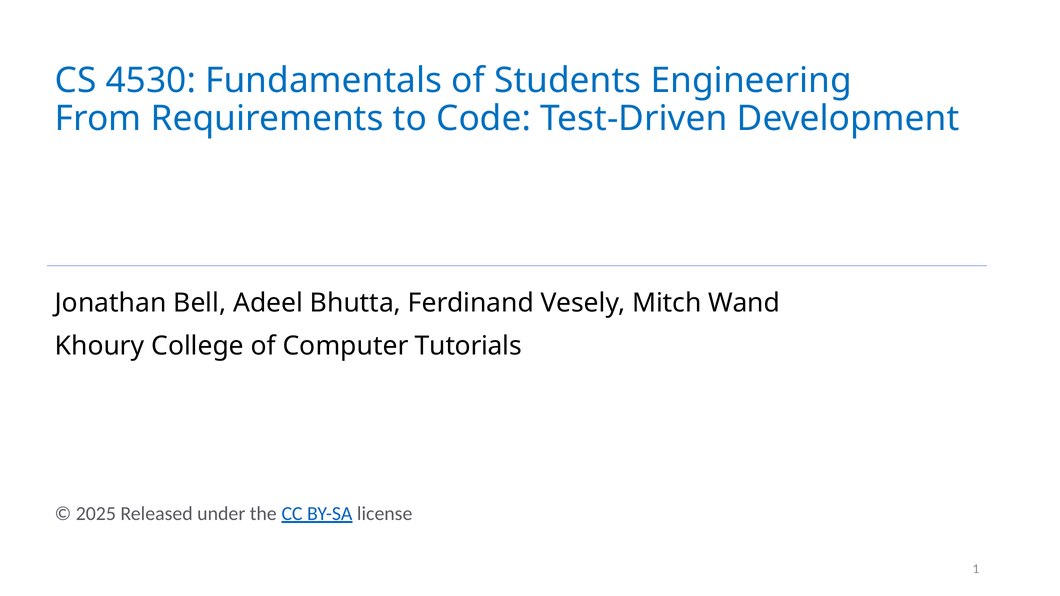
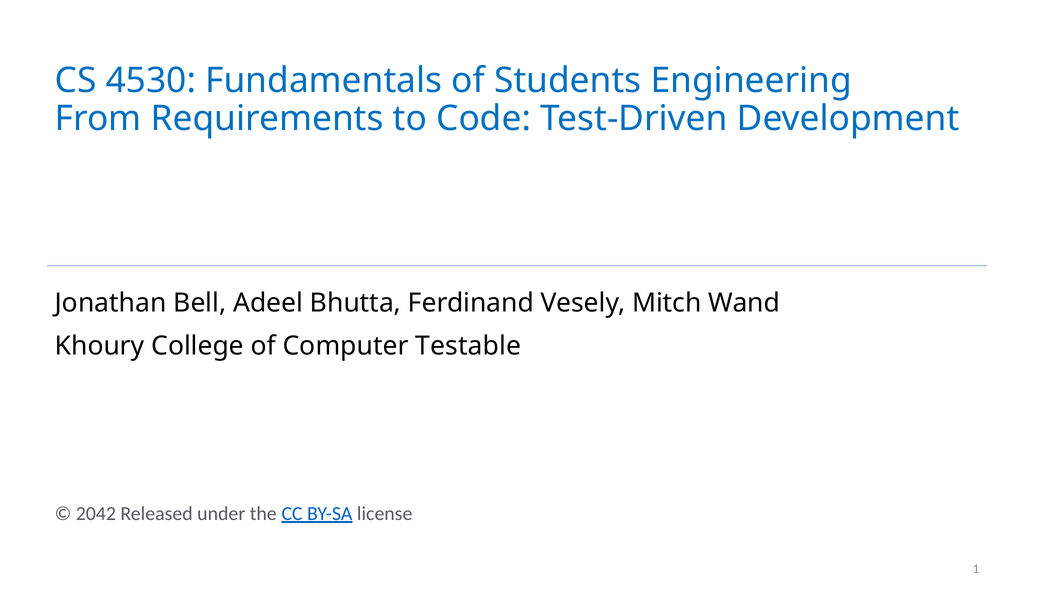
Tutorials: Tutorials -> Testable (468, 346)
2025: 2025 -> 2042 (96, 514)
